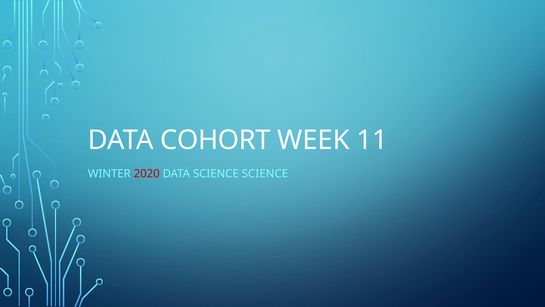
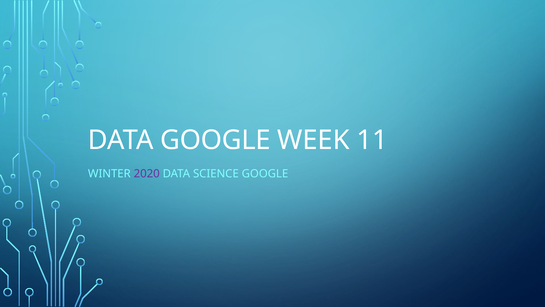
DATA COHORT: COHORT -> GOOGLE (215, 140)
2020 colour: red -> purple (147, 173)
SCIENCE SCIENCE: SCIENCE -> GOOGLE (265, 173)
